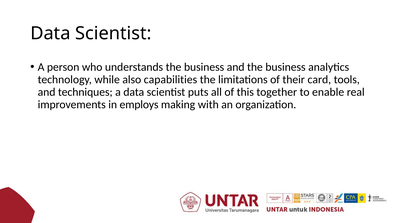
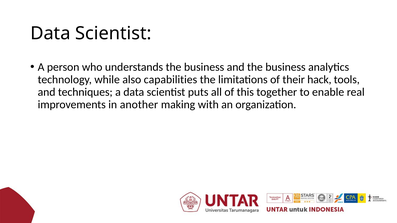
card: card -> hack (319, 80)
employs: employs -> another (139, 105)
